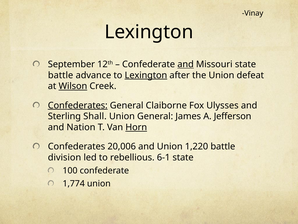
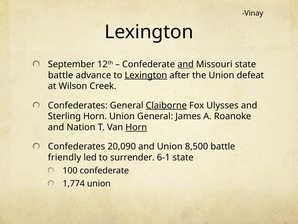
Wilson underline: present -> none (73, 86)
Confederates underline: present -> none (78, 105)
Claiborne underline: none -> present (166, 105)
Sterling Shall: Shall -> Horn (95, 116)
Jefferson: Jefferson -> Roanoke (233, 116)
20,006: 20,006 -> 20,090 (122, 146)
1,220: 1,220 -> 8,500 (197, 146)
division: division -> friendly (65, 157)
rebellious: rebellious -> surrender (132, 157)
